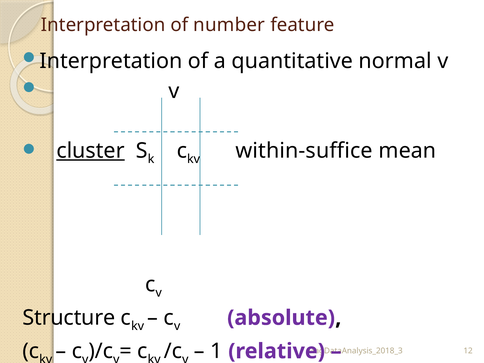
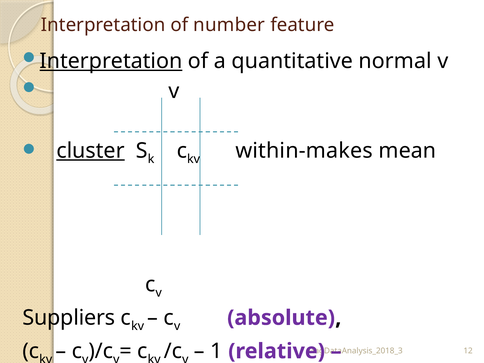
Interpretation underline: none -> present (111, 61)
within-suffice: within-suffice -> within-makes (304, 151)
Structure: Structure -> Suppliers (69, 318)
